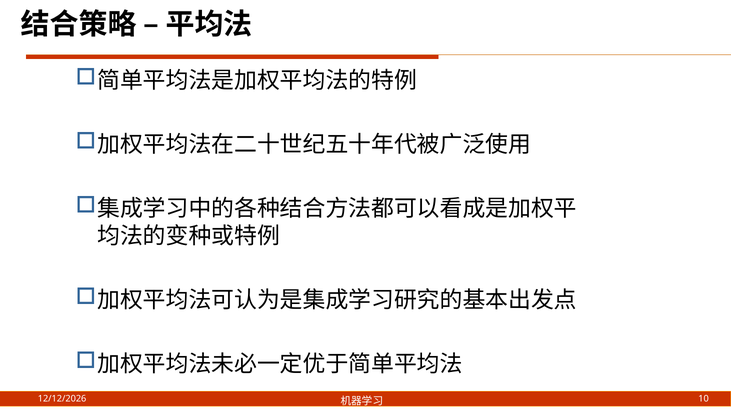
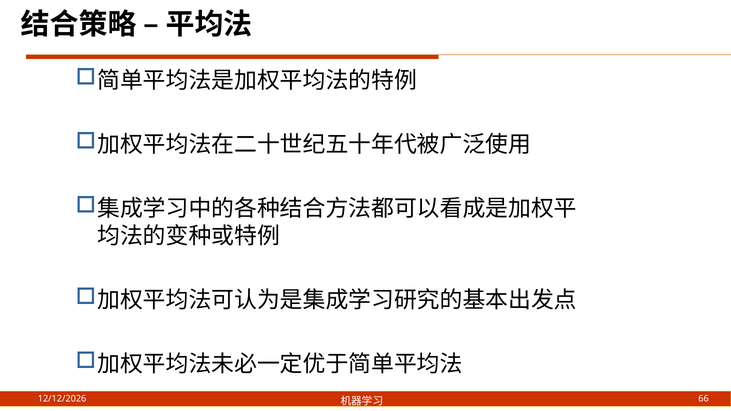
10: 10 -> 66 (704, 399)
